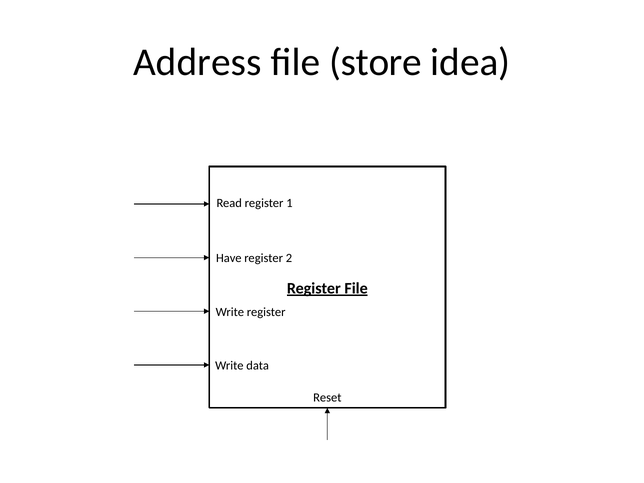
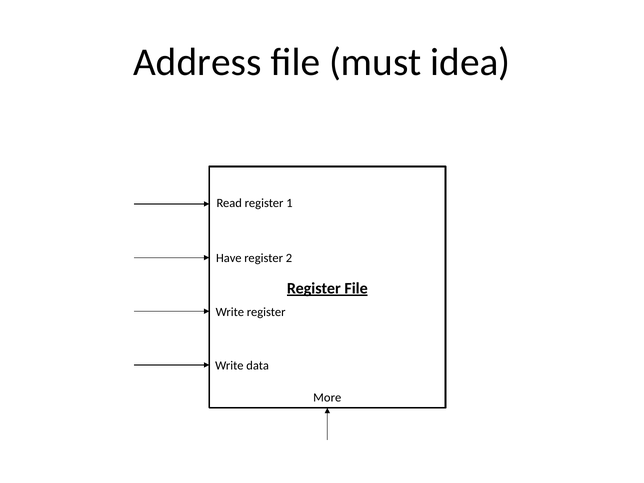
store: store -> must (375, 62)
Reset: Reset -> More (327, 398)
